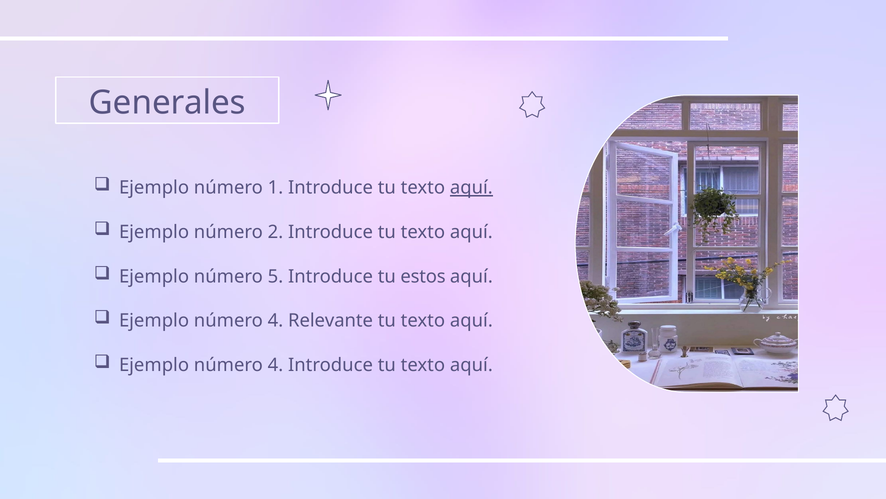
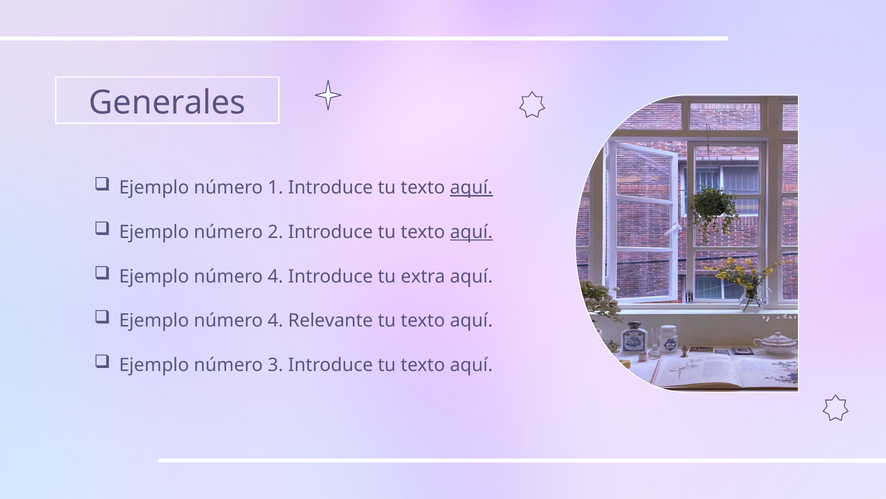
aquí underline: none -> present (471, 232)
5: 5 -> 4 (275, 276)
estos: estos -> extra (423, 276)
4: 4 -> 3 (275, 365)
